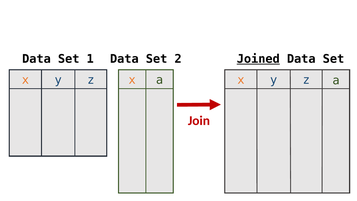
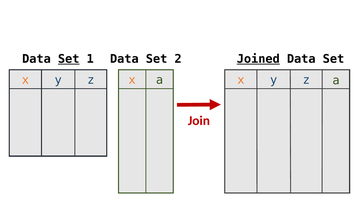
Set underline: none -> present (69, 59)
